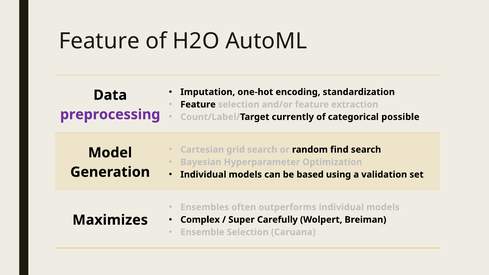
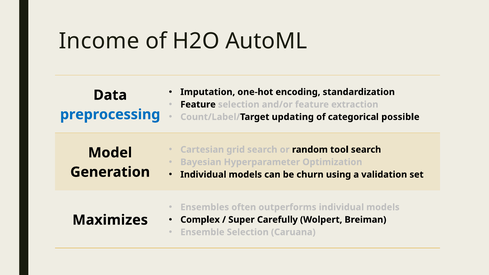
Feature: Feature -> Income (99, 41)
preprocessing colour: purple -> blue (110, 114)
currently: currently -> updating (293, 117)
find: find -> tool (339, 150)
based: based -> churn (310, 175)
